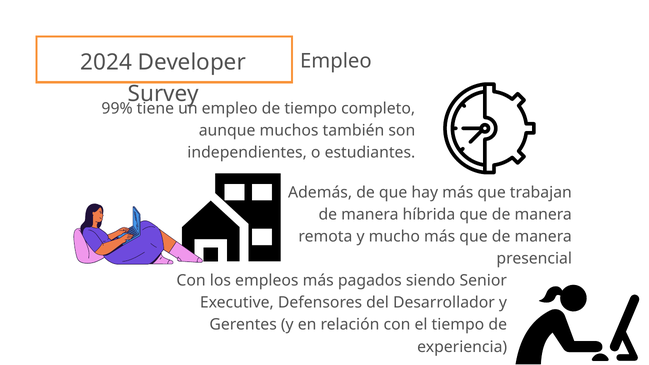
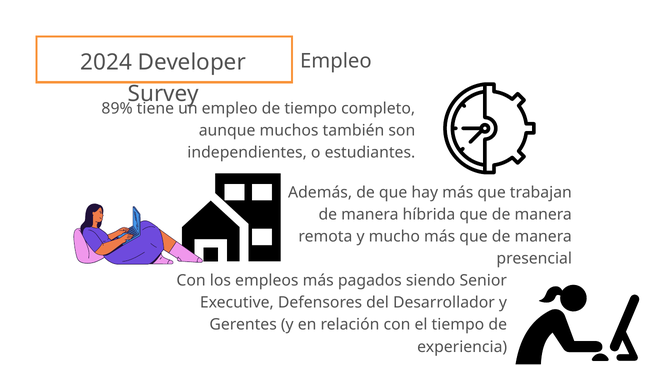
99%: 99% -> 89% (117, 108)
